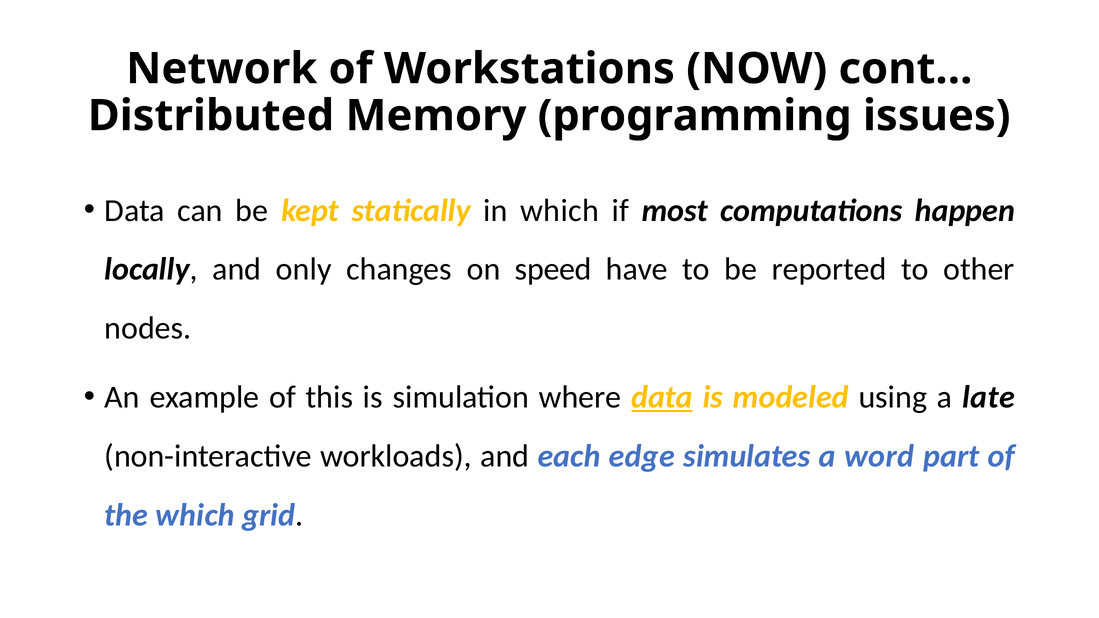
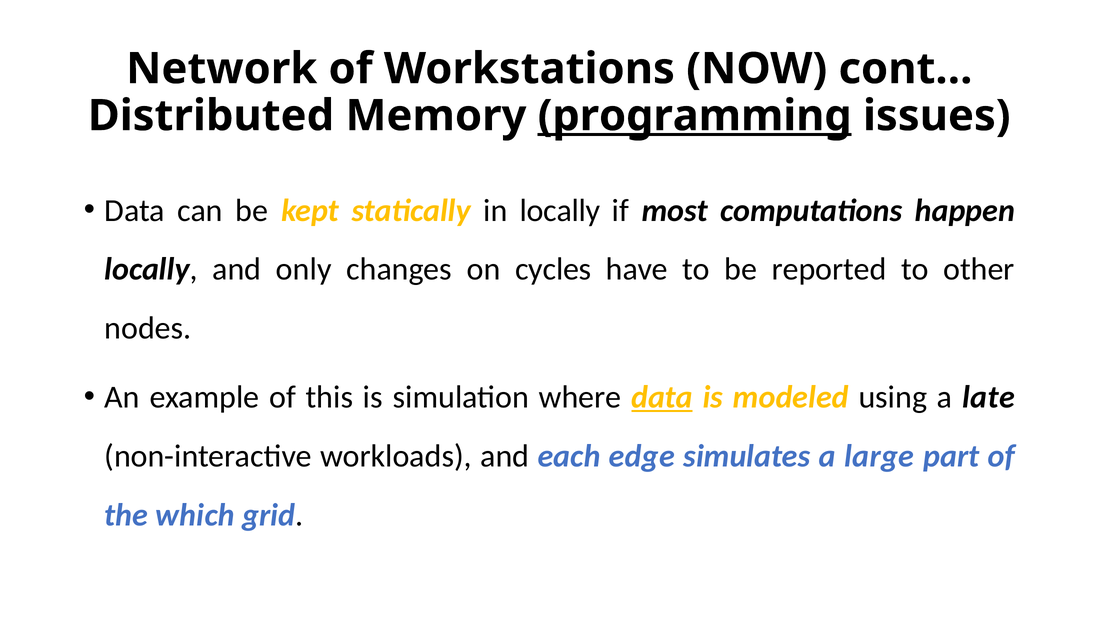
programming underline: none -> present (695, 116)
in which: which -> locally (560, 211)
speed: speed -> cycles (553, 269)
word: word -> large (879, 456)
